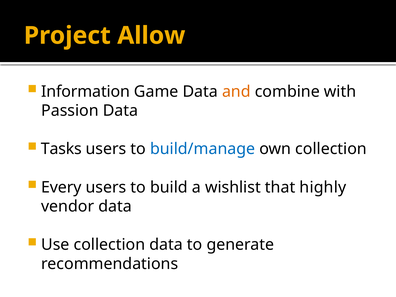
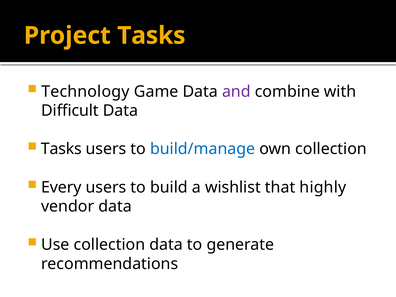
Project Allow: Allow -> Tasks (151, 36)
Information: Information -> Technology (85, 92)
and colour: orange -> purple (236, 92)
Passion: Passion -> Difficult (70, 111)
